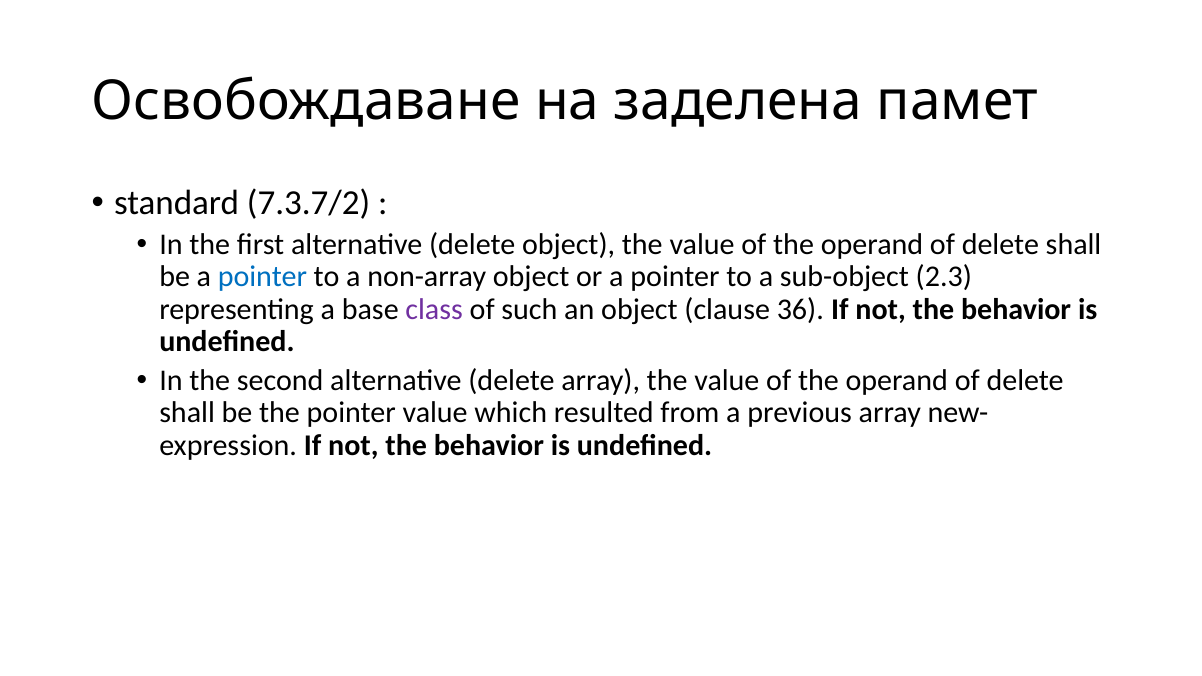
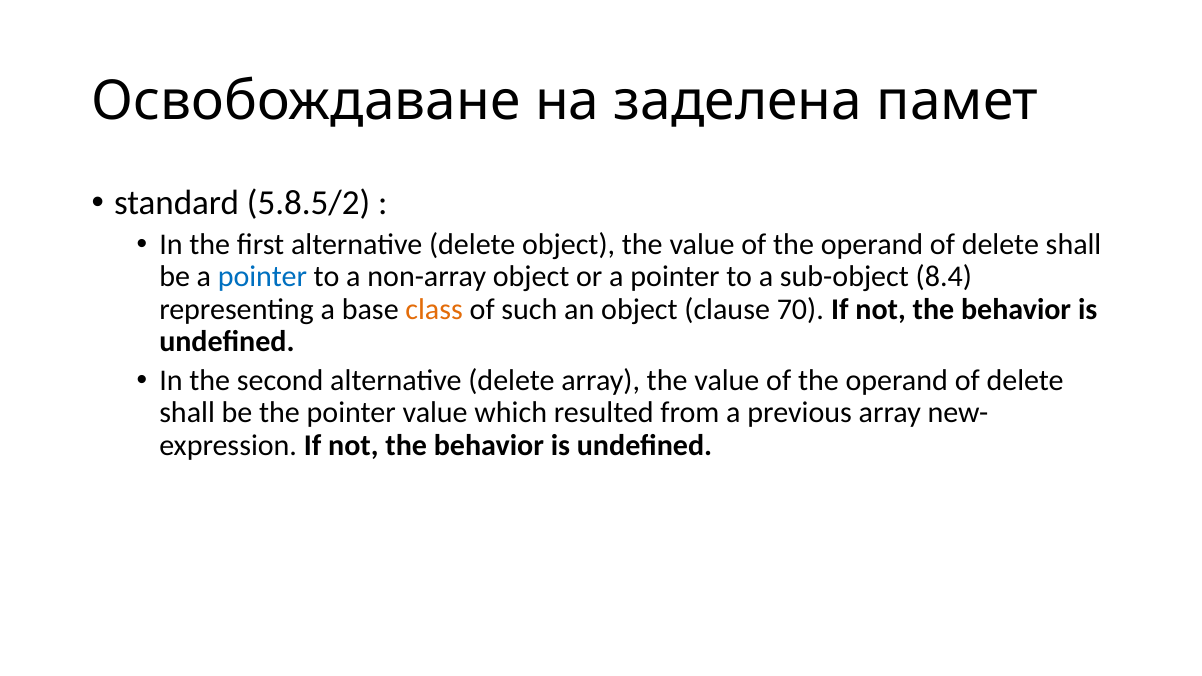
7.3.7/2: 7.3.7/2 -> 5.8.5/2 (309, 203)
2.3: 2.3 -> 8.4 (944, 277)
class colour: purple -> orange (434, 310)
36: 36 -> 70 (800, 310)
